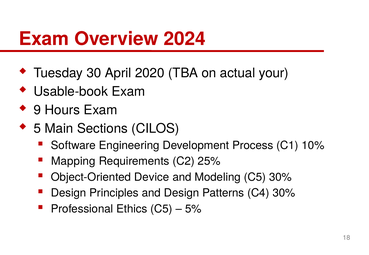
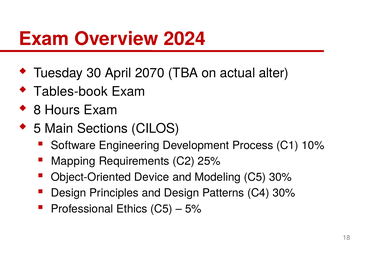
2020: 2020 -> 2070 (150, 73)
your: your -> alter (274, 73)
Usable-book: Usable-book -> Tables-book (71, 92)
9: 9 -> 8 (37, 110)
